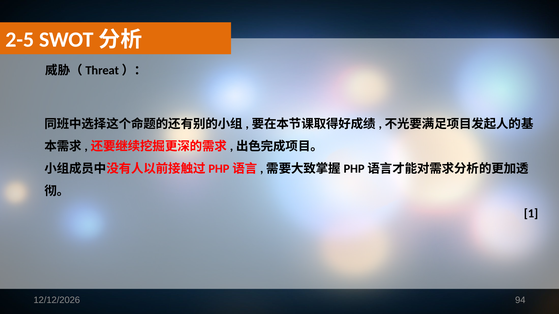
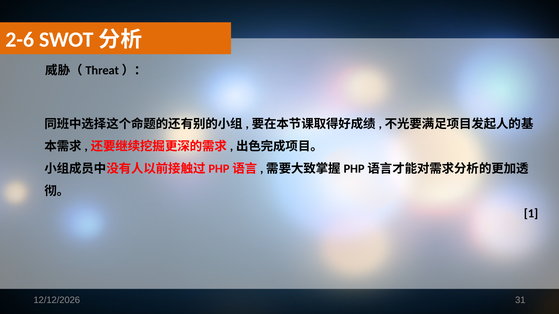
2-5: 2-5 -> 2-6 (20, 40)
94: 94 -> 31 (520, 300)
